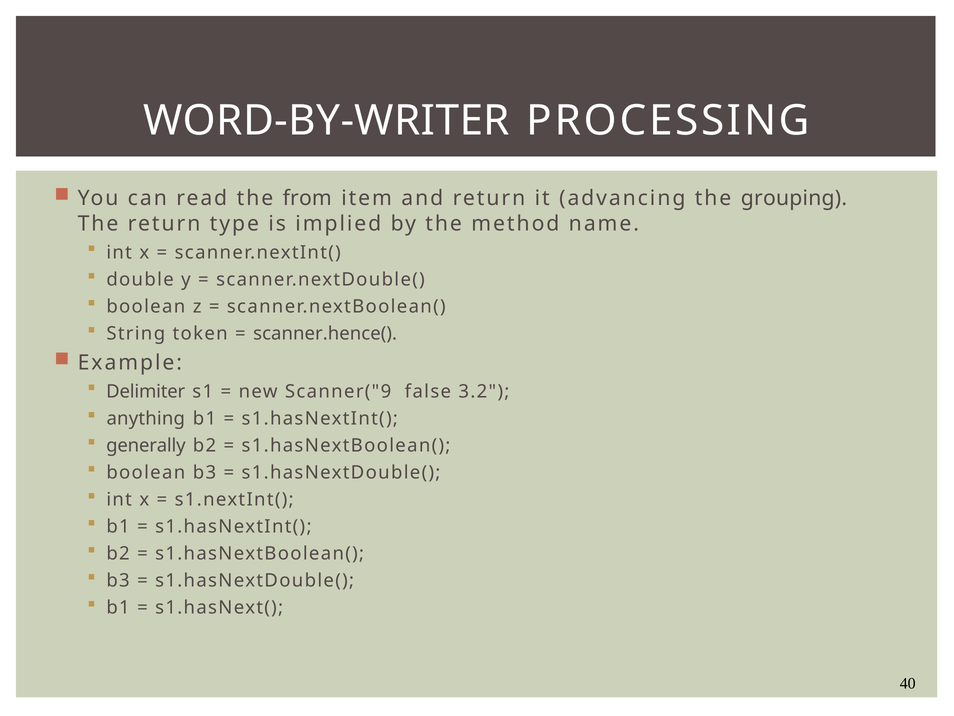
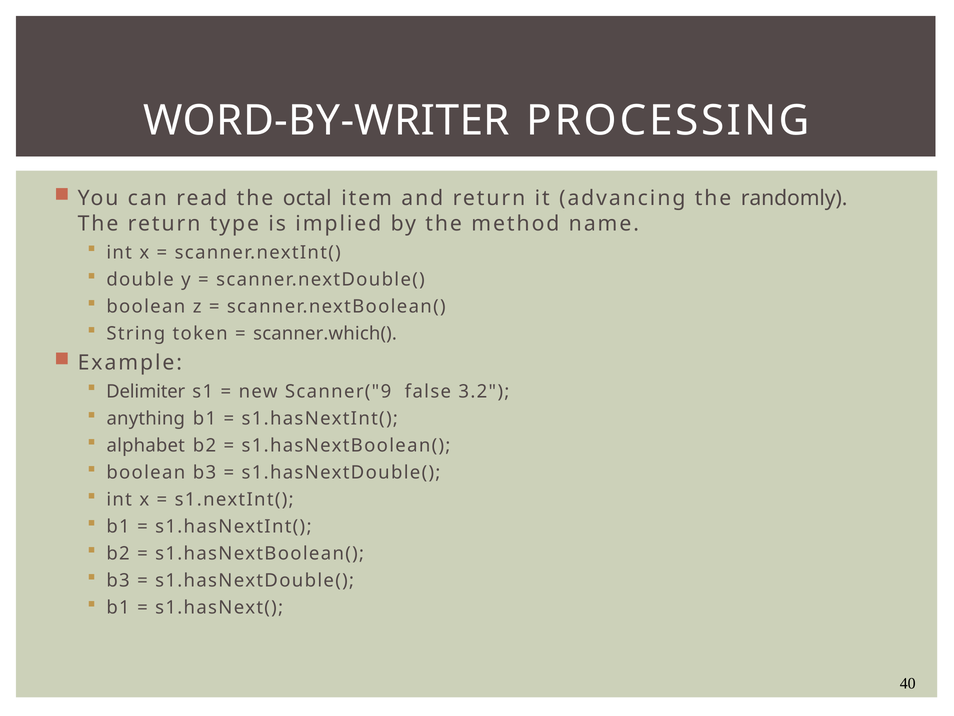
from: from -> octal (307, 198)
grouping: grouping -> randomly (794, 198)
scanner.hence(: scanner.hence( -> scanner.which( (325, 333)
generally: generally -> alphabet (146, 445)
